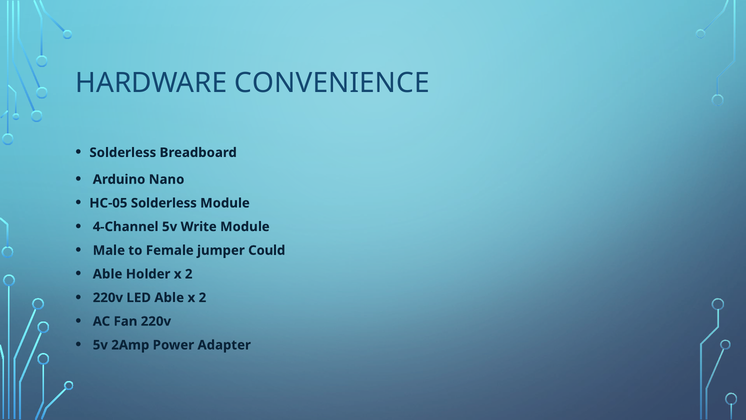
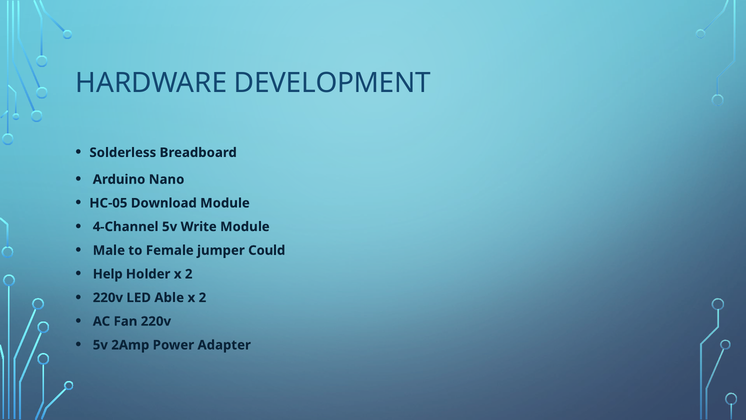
CONVENIENCE: CONVENIENCE -> DEVELOPMENT (332, 83)
HC-05 Solderless: Solderless -> Download (164, 203)
Able: Able -> Help (108, 274)
